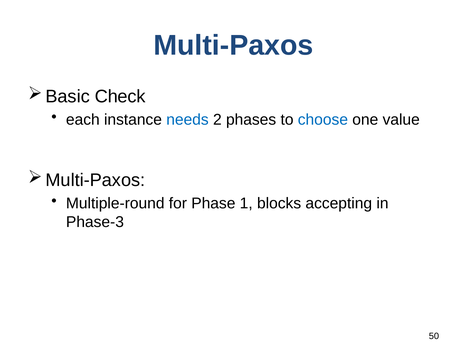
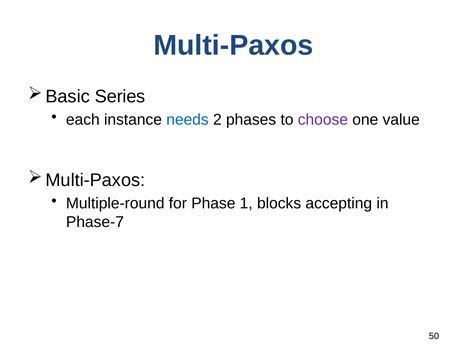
Check: Check -> Series (120, 96)
choose colour: blue -> purple (323, 119)
Phase-3: Phase-3 -> Phase-7 (95, 222)
